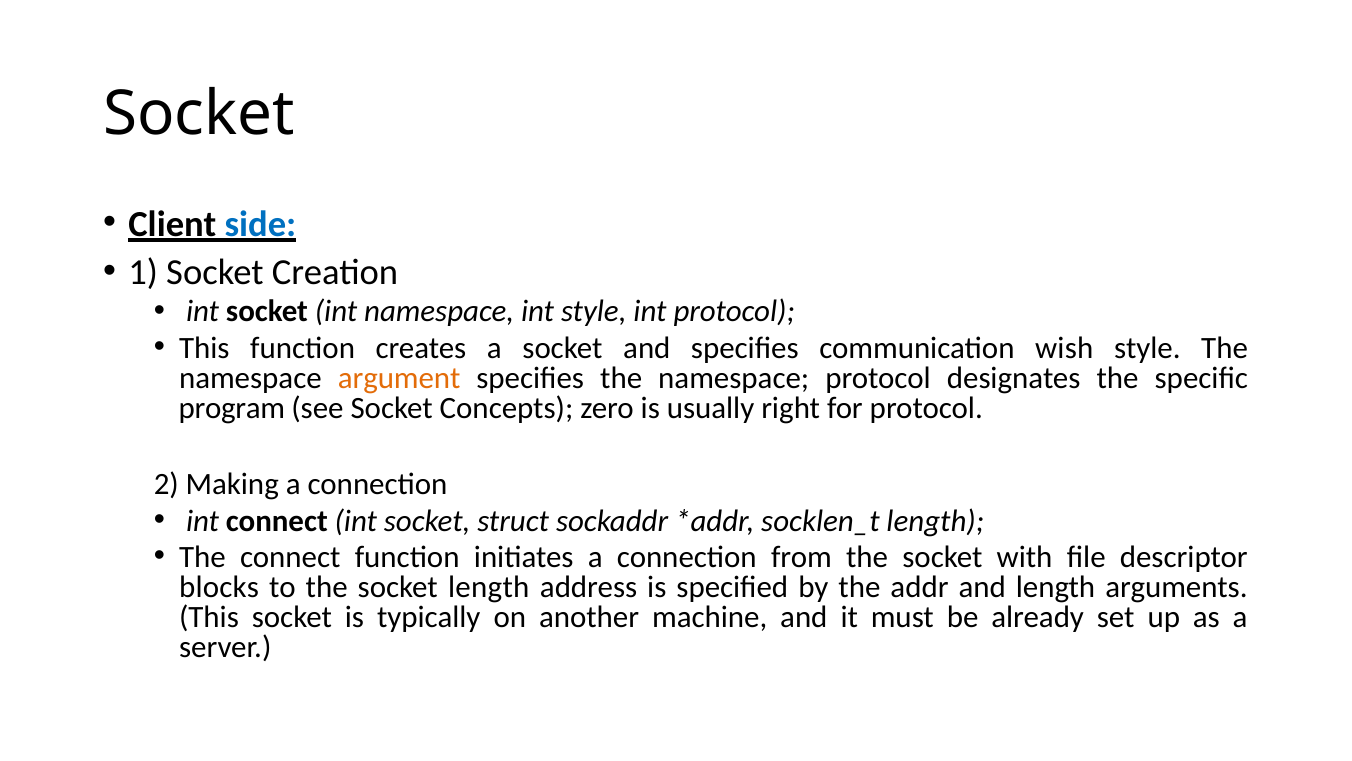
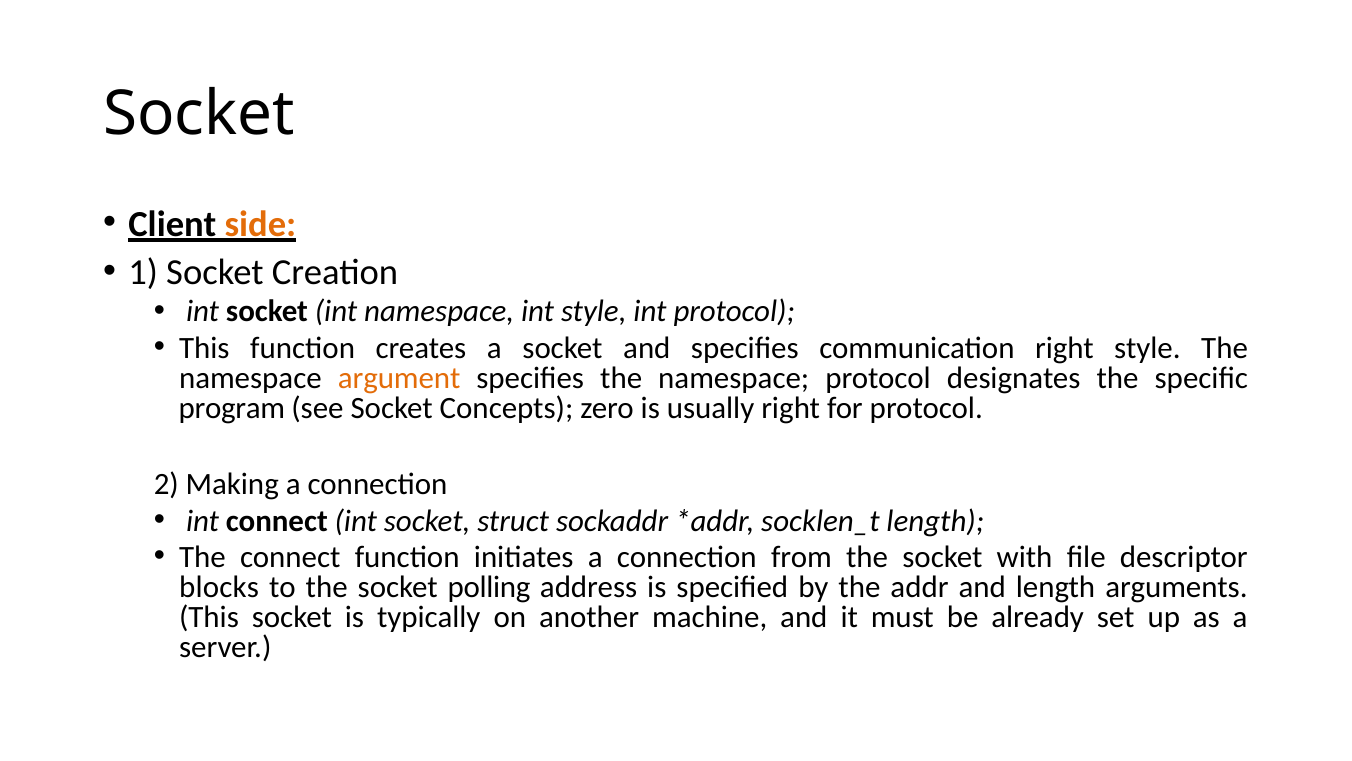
side colour: blue -> orange (260, 224)
communication wish: wish -> right (1064, 348)
socket length: length -> polling (489, 587)
